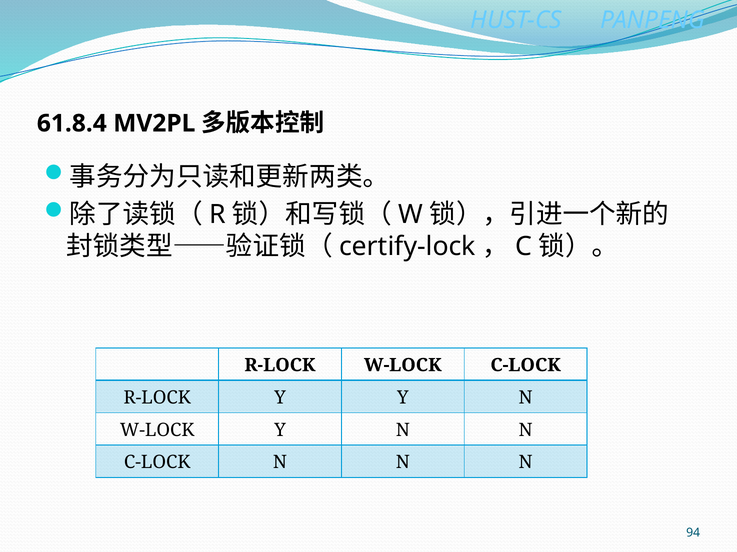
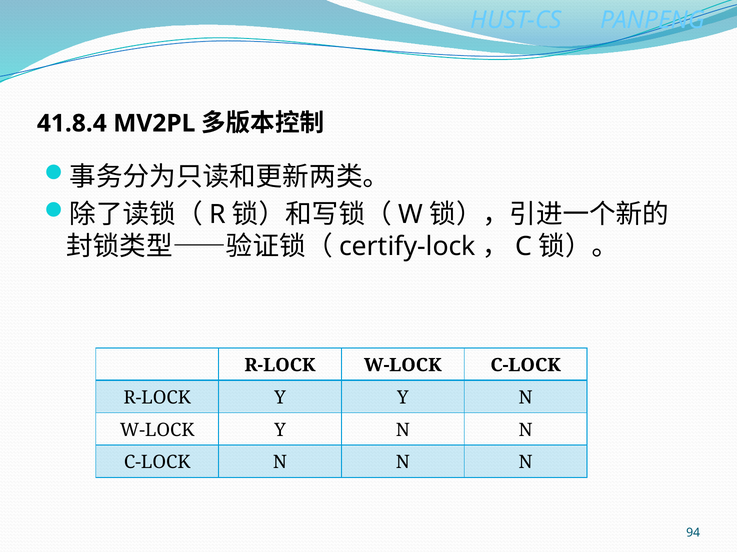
61.8.4: 61.8.4 -> 41.8.4 (72, 124)
